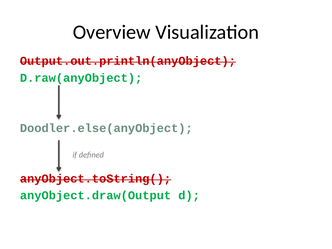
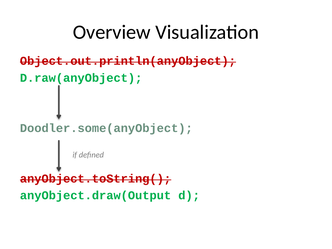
Output.out.println(anyObject: Output.out.println(anyObject -> Object.out.println(anyObject (128, 61)
Doodler.else(anyObject: Doodler.else(anyObject -> Doodler.some(anyObject (106, 128)
